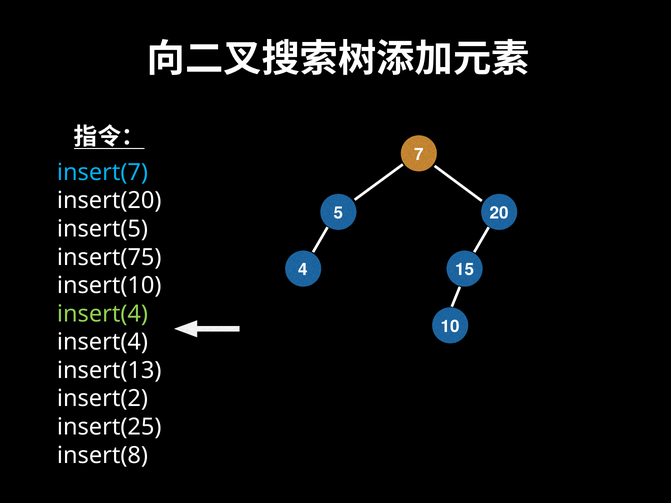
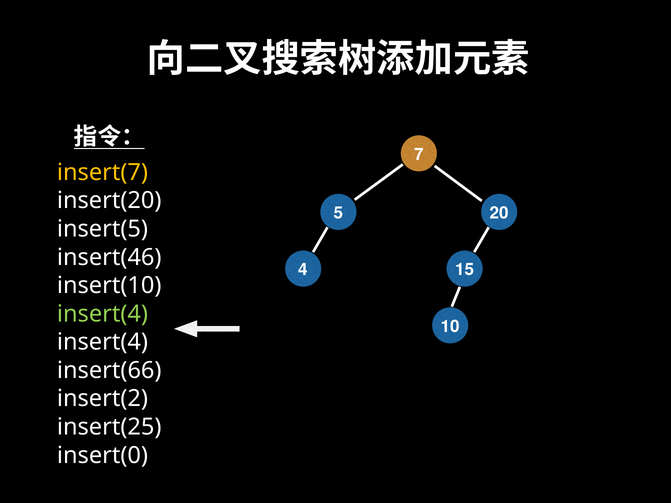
insert(7 colour: light blue -> yellow (102, 172)
insert(75: insert(75 -> insert(46 (109, 257)
insert(13: insert(13 -> insert(66 (109, 371)
insert(8: insert(8 -> insert(0 (102, 456)
